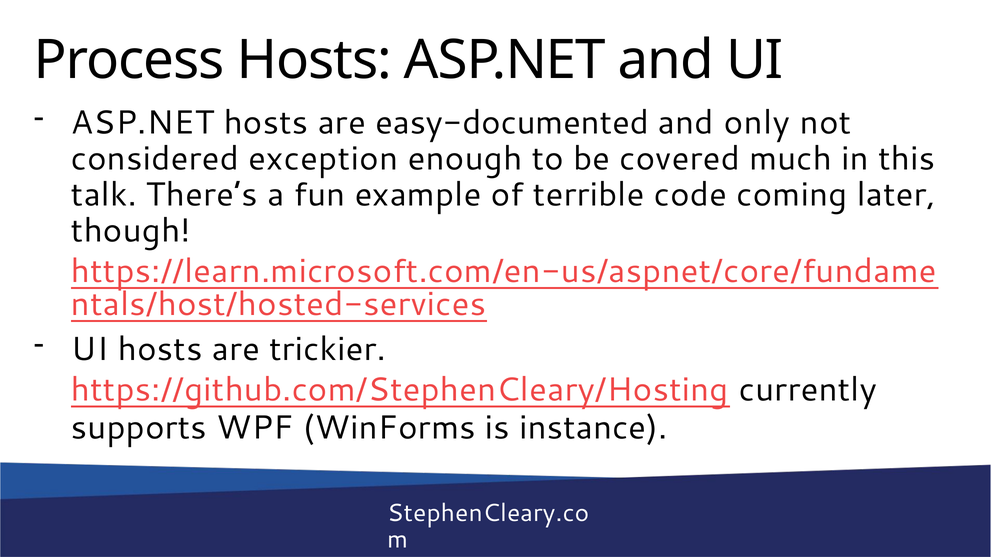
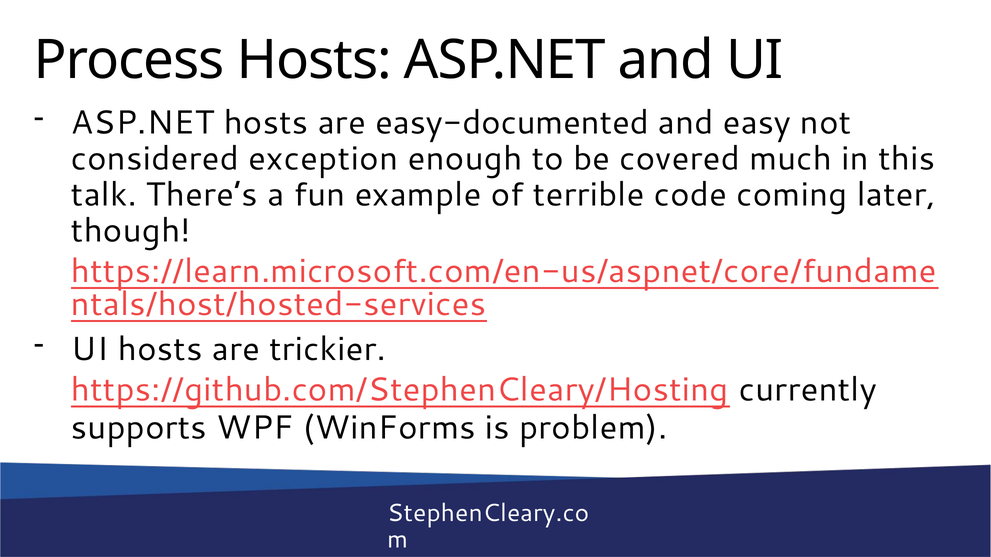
only: only -> easy (757, 123)
instance: instance -> problem (593, 428)
